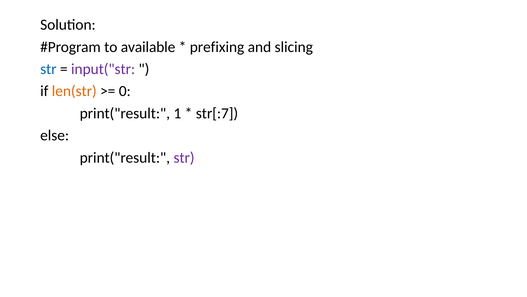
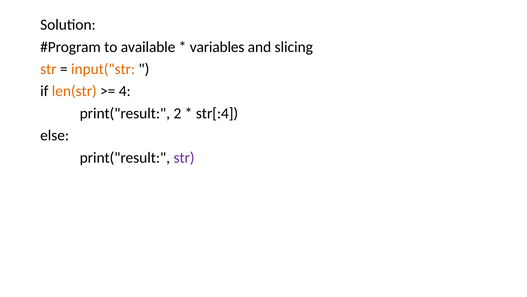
prefixing: prefixing -> variables (217, 47)
str colour: blue -> orange (48, 69)
input("str colour: purple -> orange (103, 69)
0: 0 -> 4 (125, 91)
1: 1 -> 2 (177, 113)
str[:7: str[:7 -> str[:4 (217, 113)
